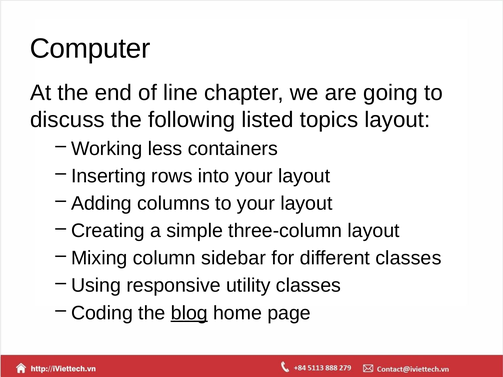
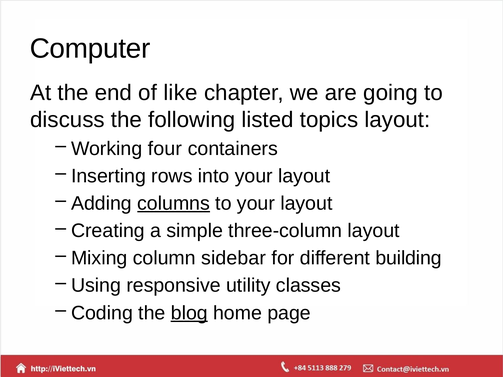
line: line -> like (180, 93)
less: less -> four (165, 149)
columns underline: none -> present (174, 203)
different classes: classes -> building (409, 258)
